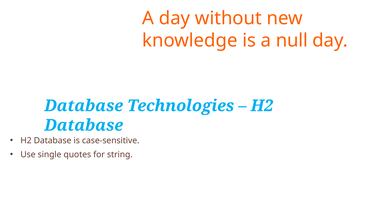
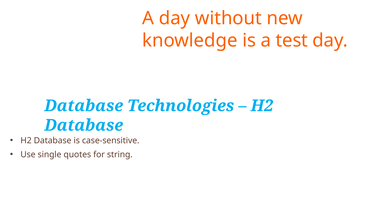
null: null -> test (292, 40)
